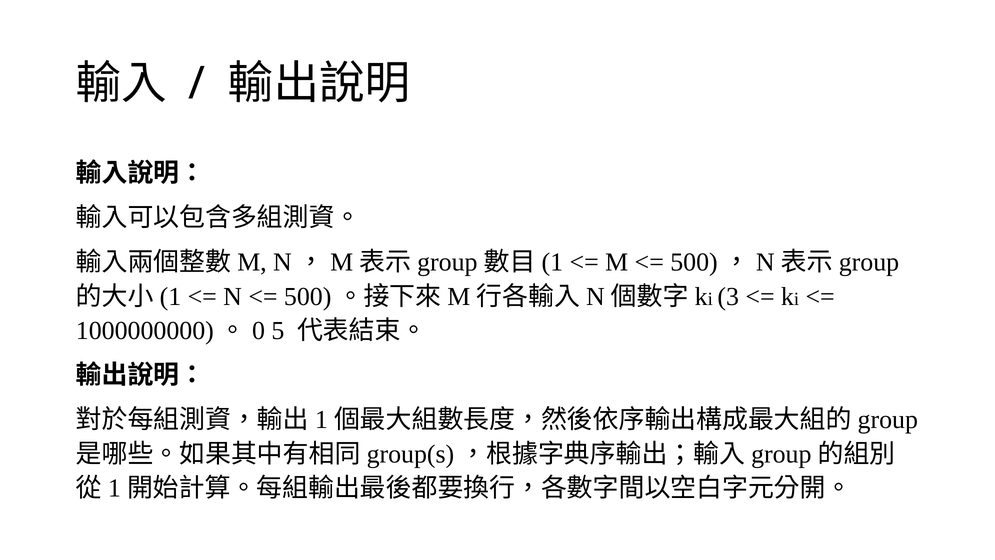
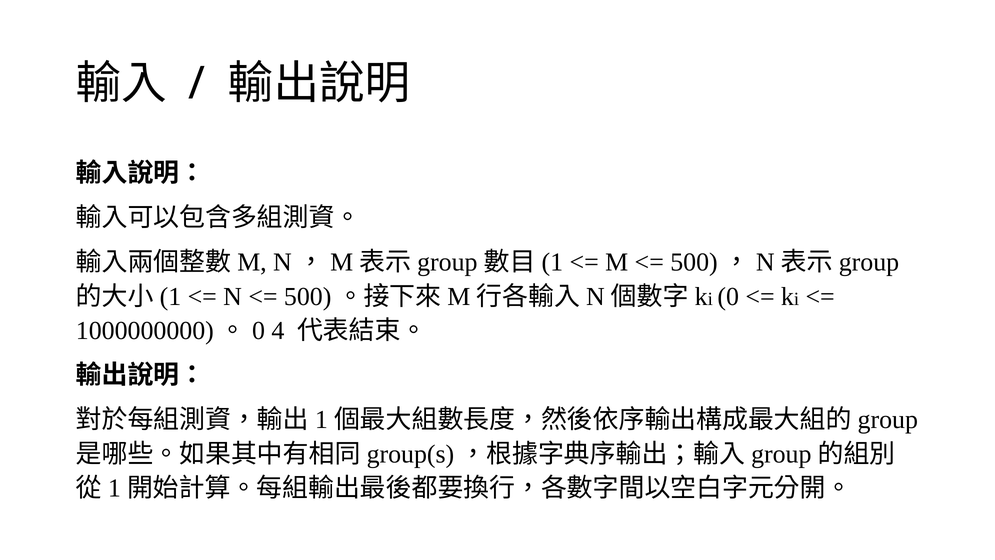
3: 3 -> 0 (728, 296)
5: 5 -> 4 (278, 331)
